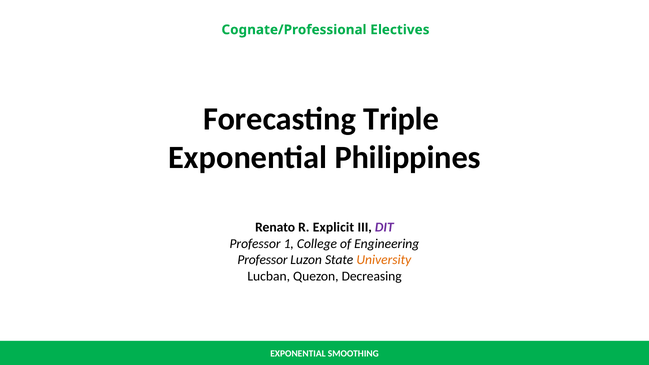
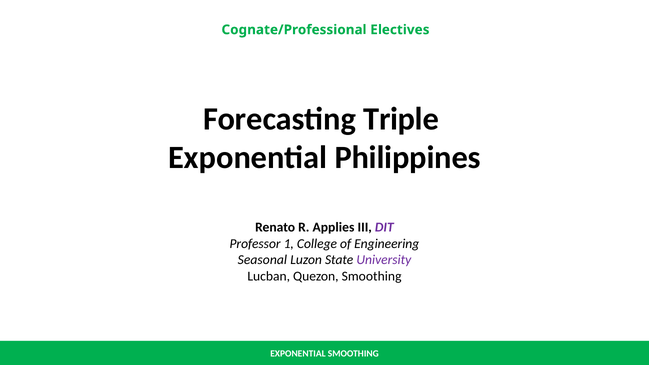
Explicit: Explicit -> Applies (333, 228)
Professor: Professor -> Seasonal (262, 260)
University colour: orange -> purple (384, 260)
Quezon Decreasing: Decreasing -> Smoothing (372, 276)
